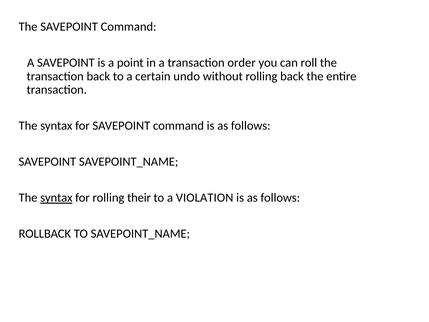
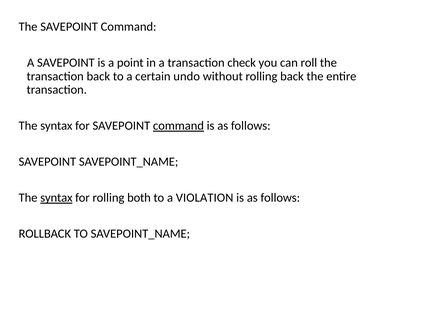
order: order -> check (242, 63)
command underline: none -> present (178, 126)
their: their -> both (139, 198)
